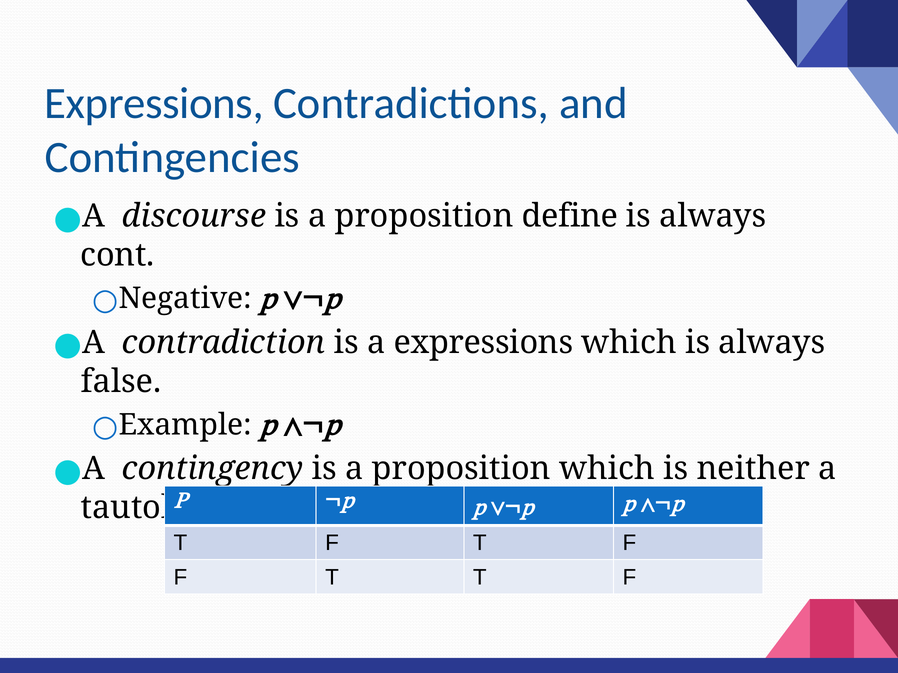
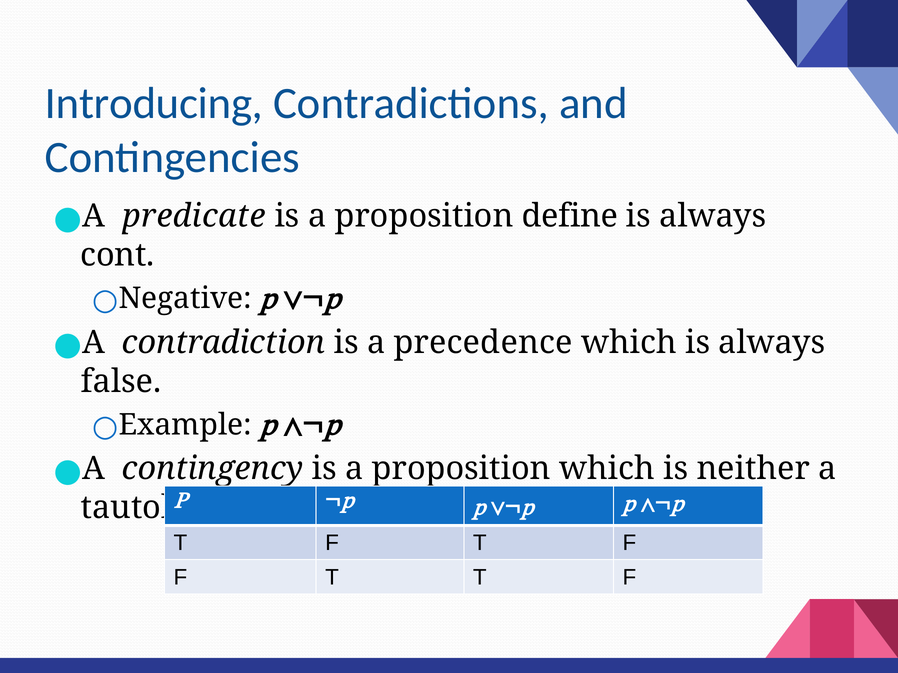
Expressions: Expressions -> Introducing (154, 104)
discourse: discourse -> predicate (194, 216)
a expressions: expressions -> precedence (483, 343)
